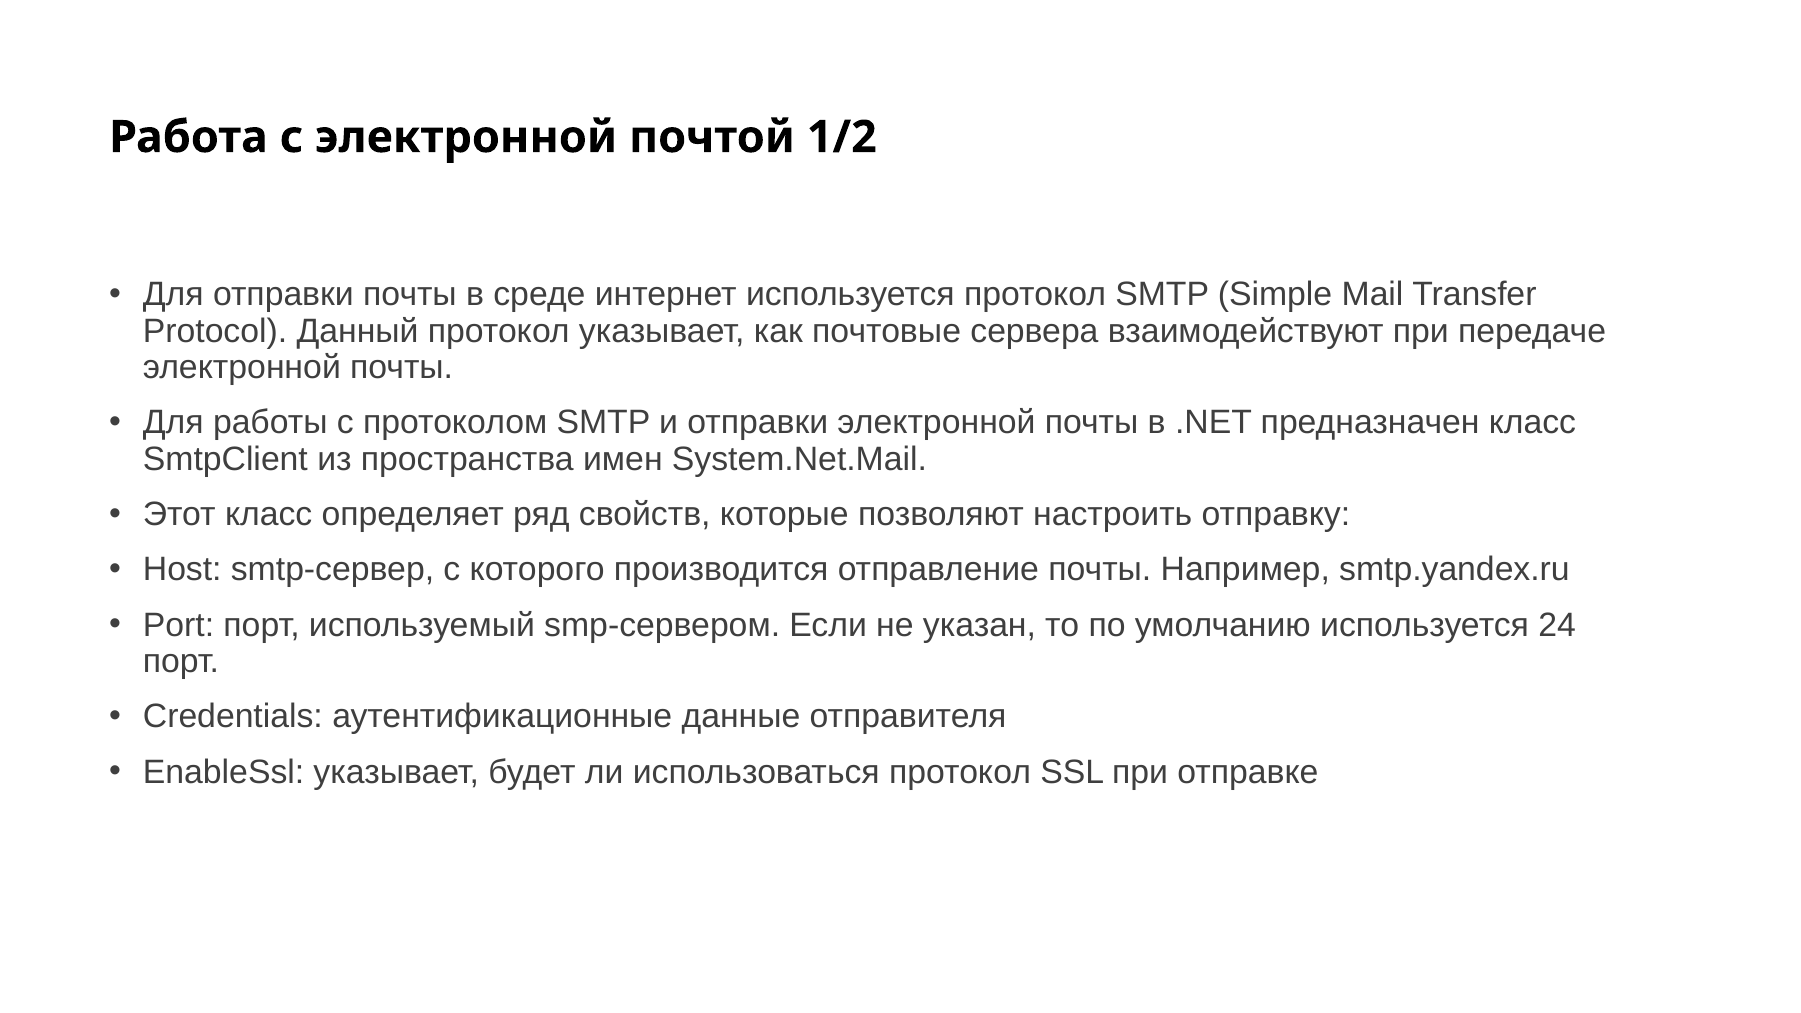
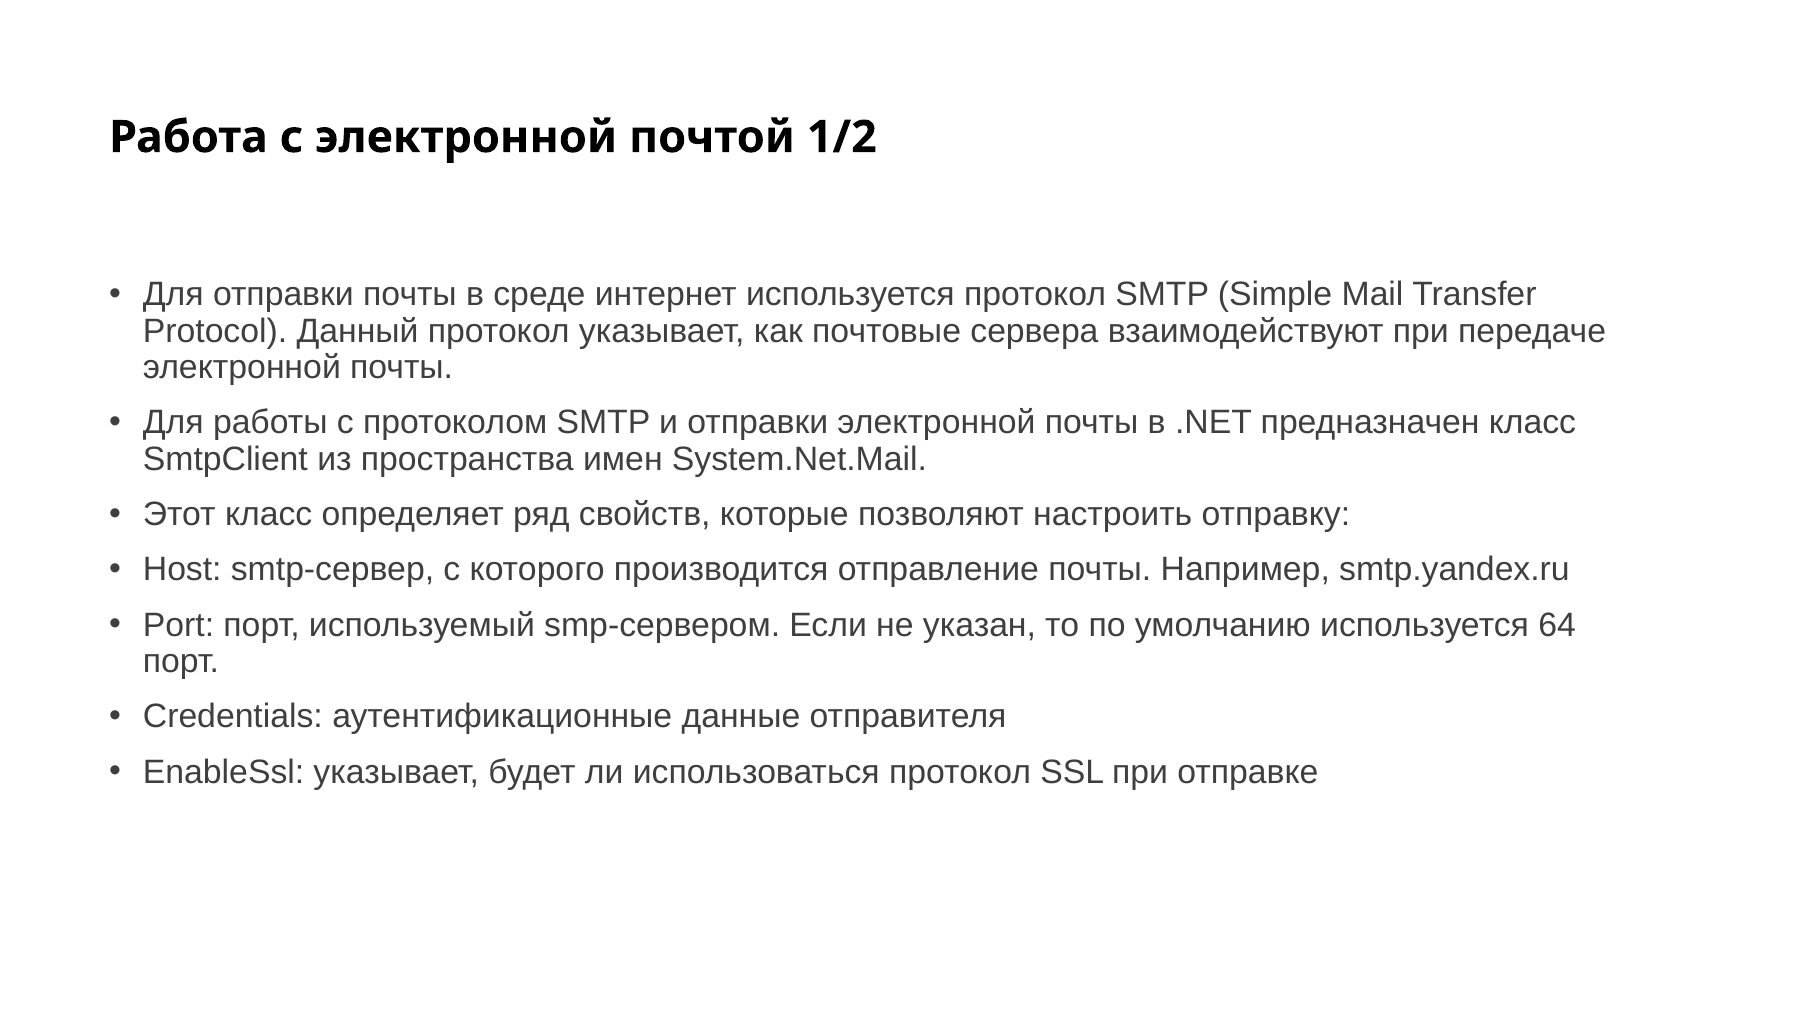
24: 24 -> 64 (1557, 625)
